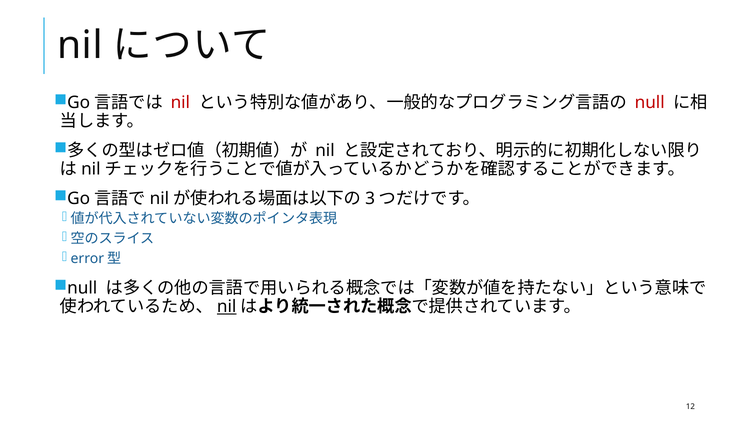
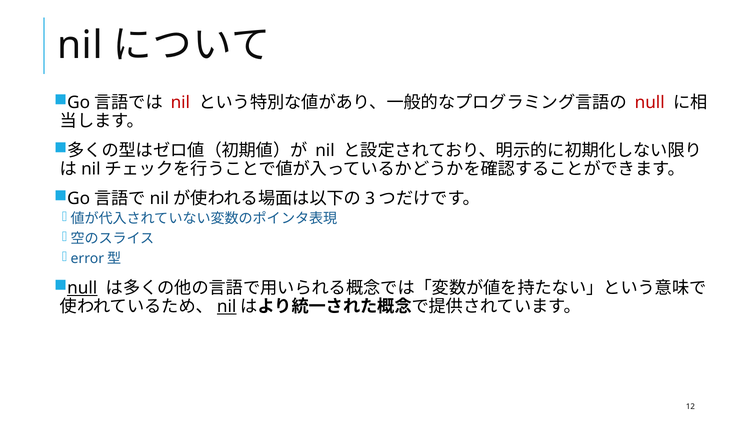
null underline: none -> present (82, 288)
